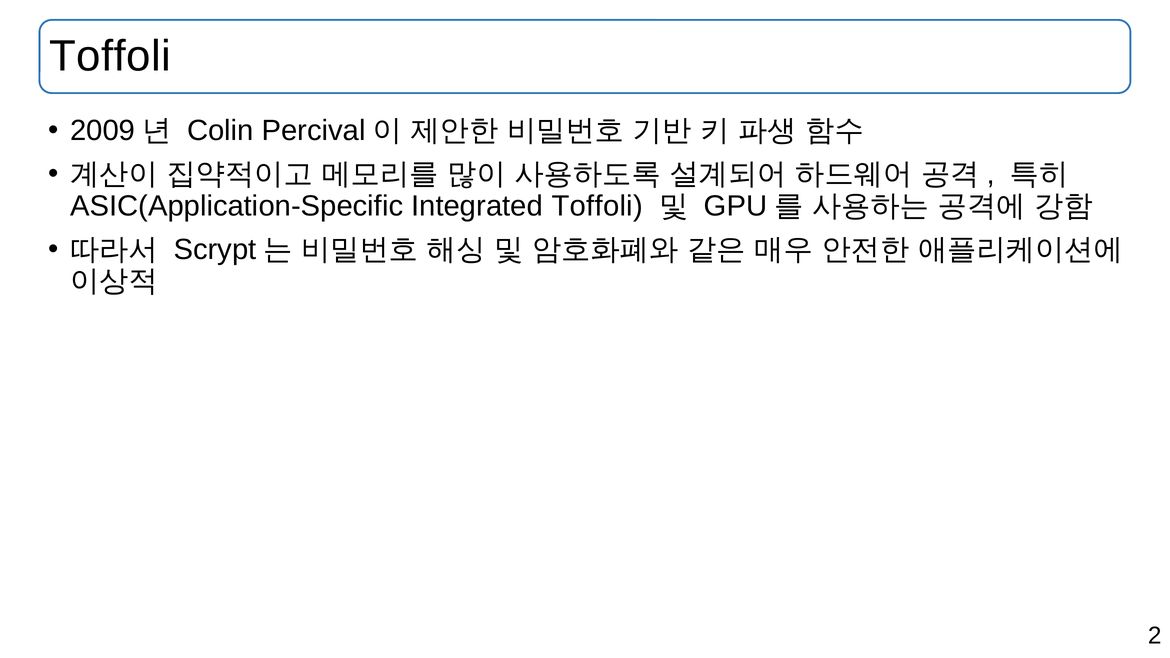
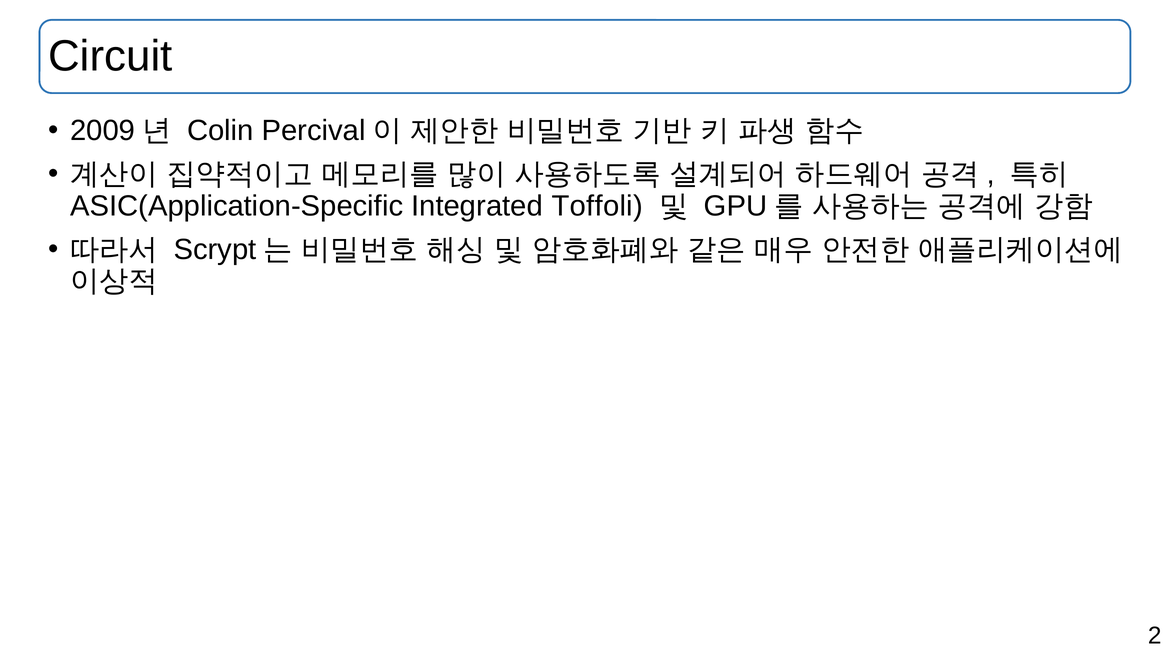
Toffoli: Toffoli -> Circuit (110, 56)
